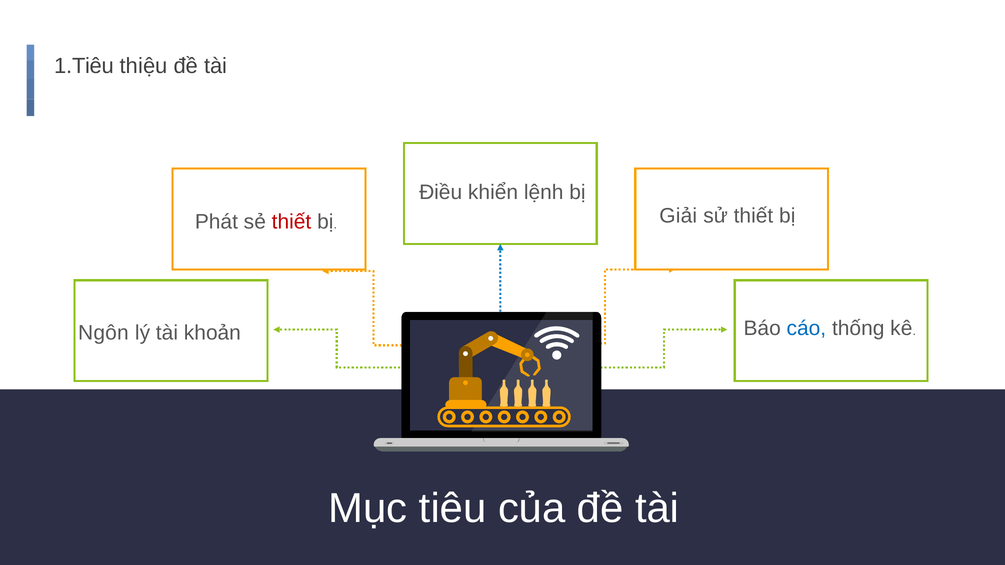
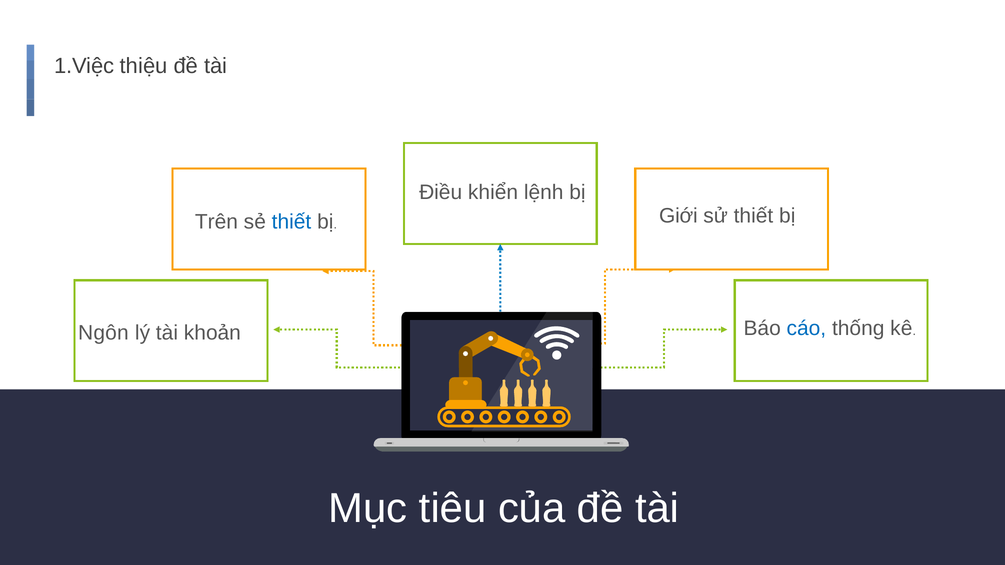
1.Tiêu: 1.Tiêu -> 1.Việc (84, 66)
Giải: Giải -> Giới (678, 216)
Phát: Phát -> Trên (216, 222)
thiết colour: red -> blue (291, 222)
